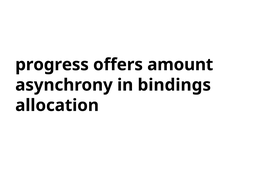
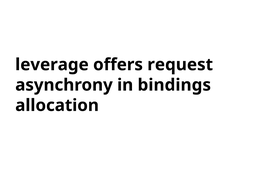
progress: progress -> leverage (52, 64)
amount: amount -> request (180, 64)
